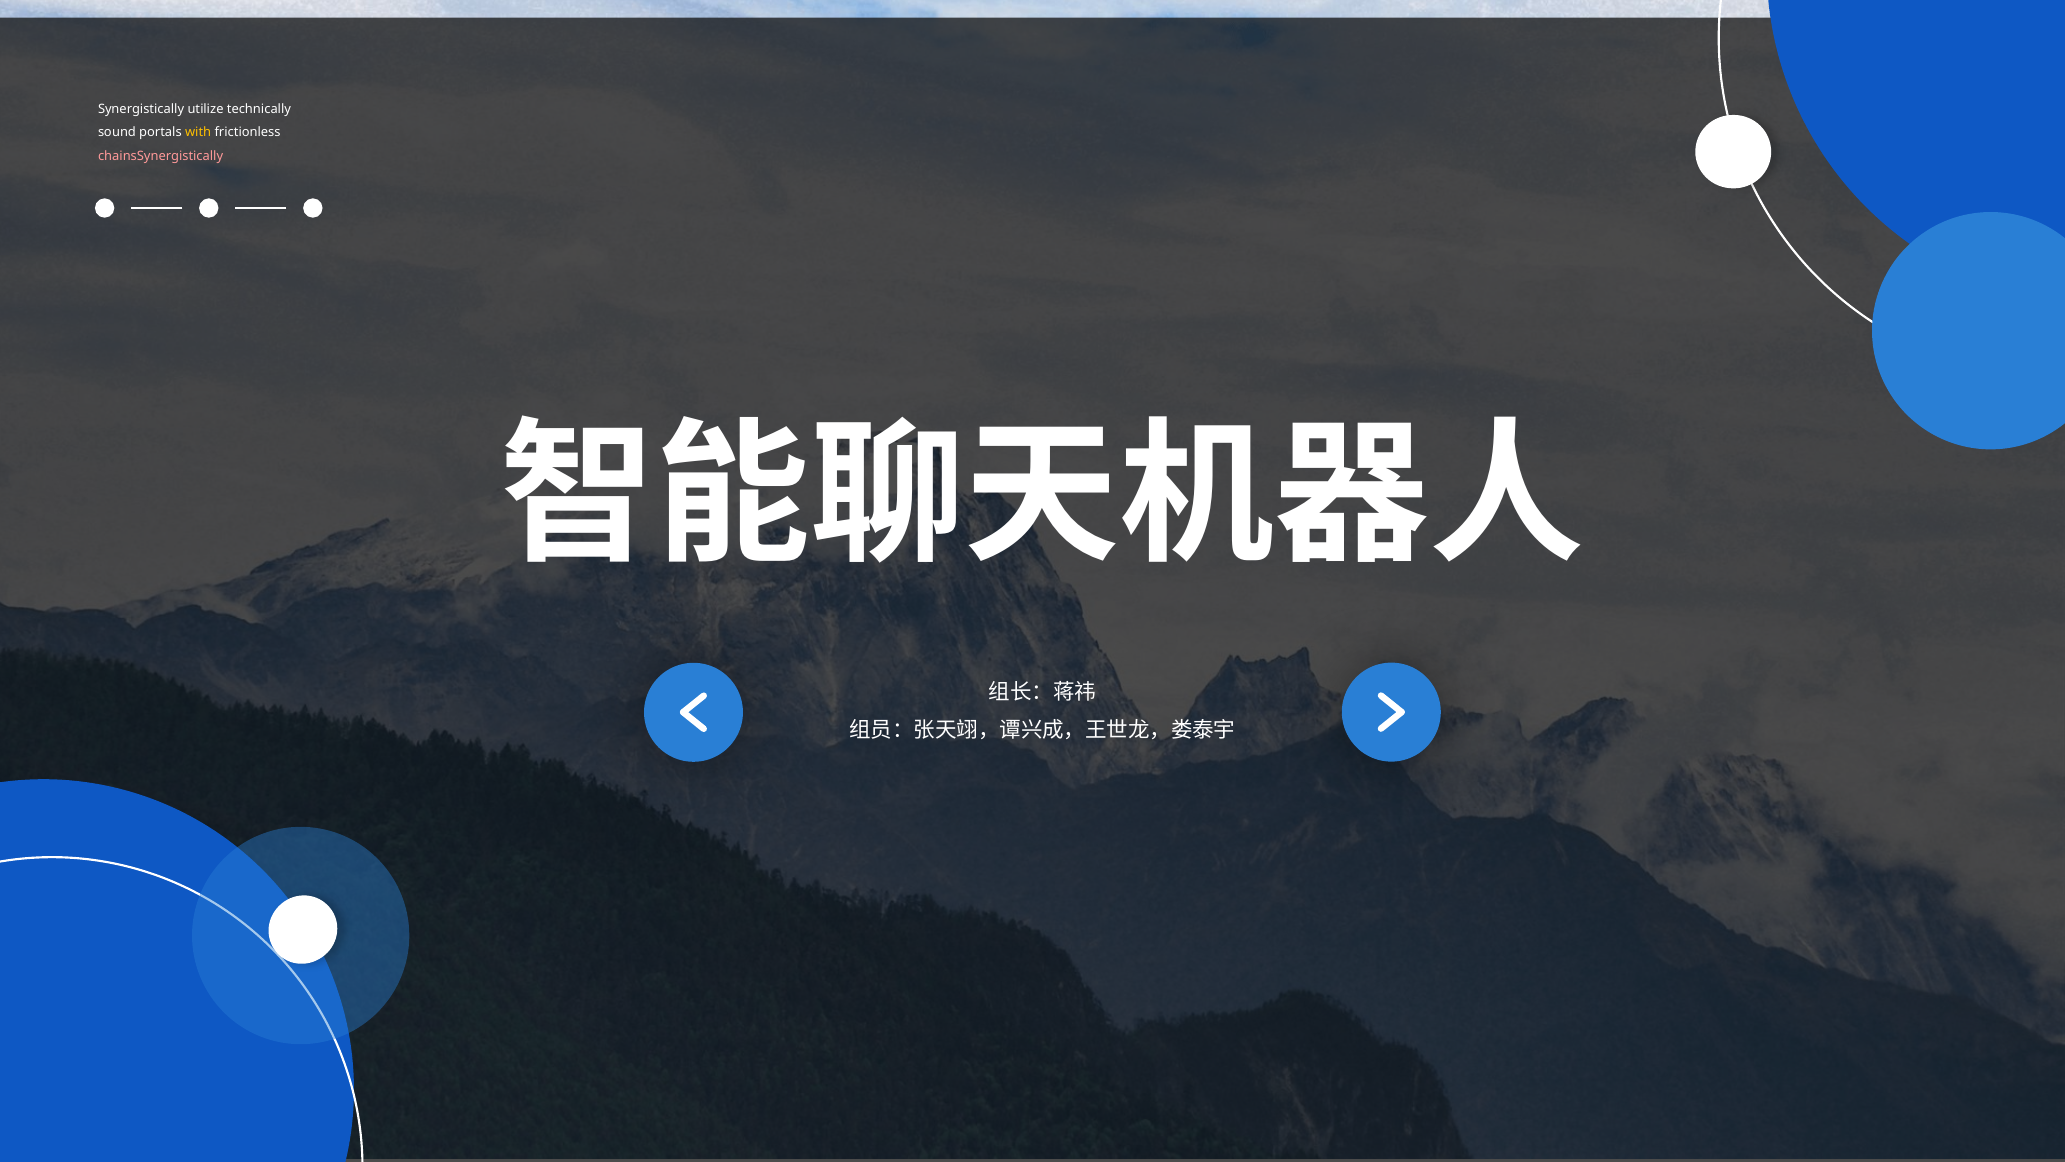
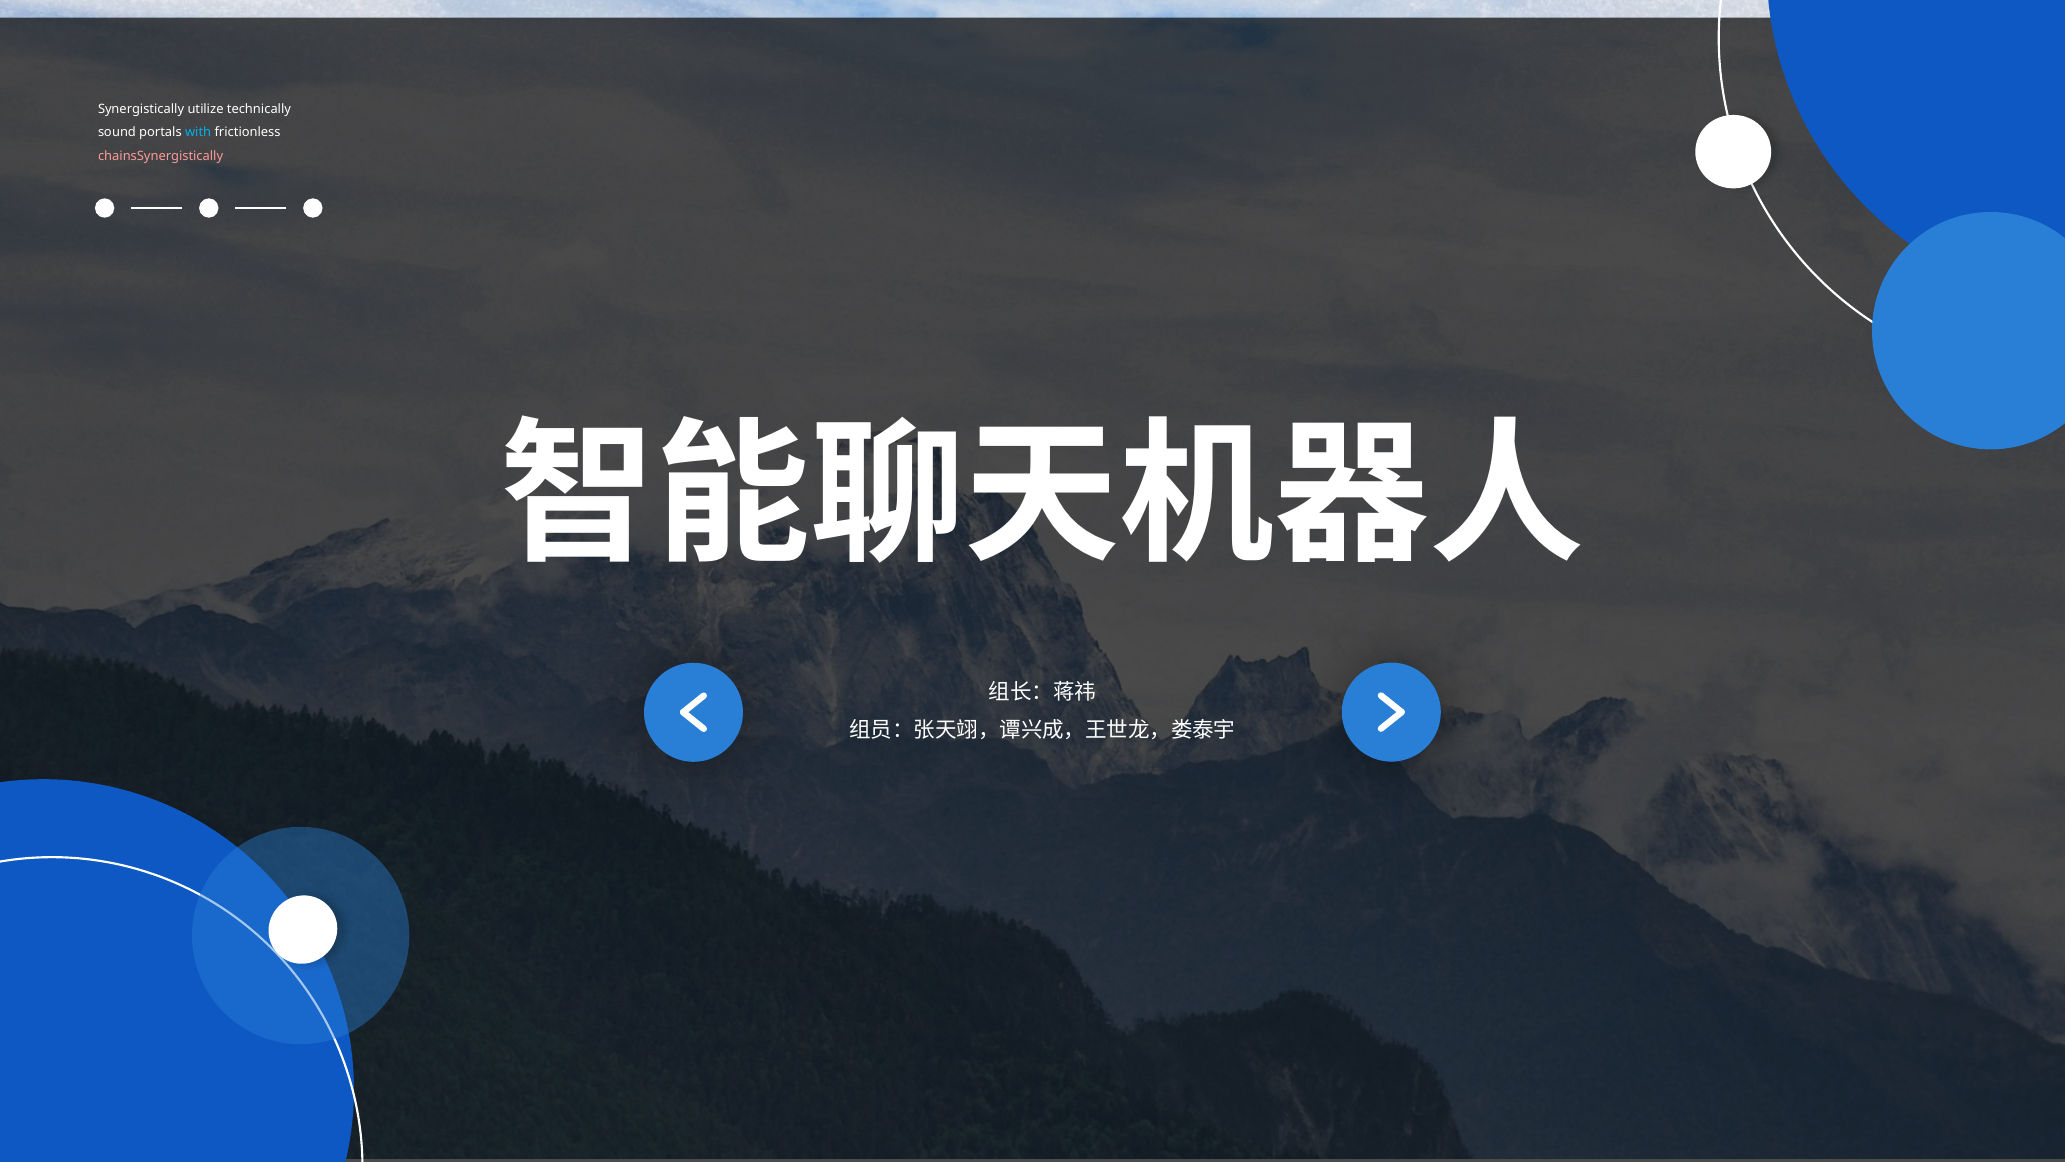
with colour: yellow -> light blue (198, 133)
